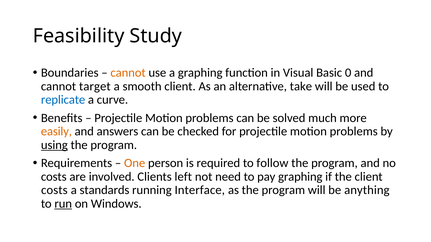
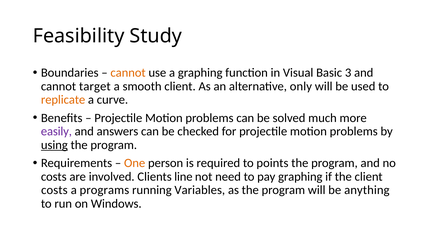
0: 0 -> 3 (348, 73)
take: take -> only (301, 86)
replicate colour: blue -> orange (63, 100)
easily colour: orange -> purple (56, 132)
follow: follow -> points (272, 163)
left: left -> line (183, 177)
standards: standards -> programs (104, 190)
Interface: Interface -> Variables (200, 190)
run underline: present -> none (63, 204)
